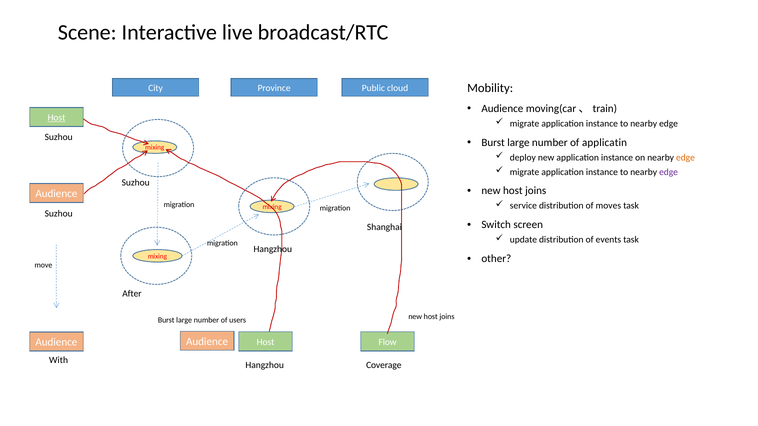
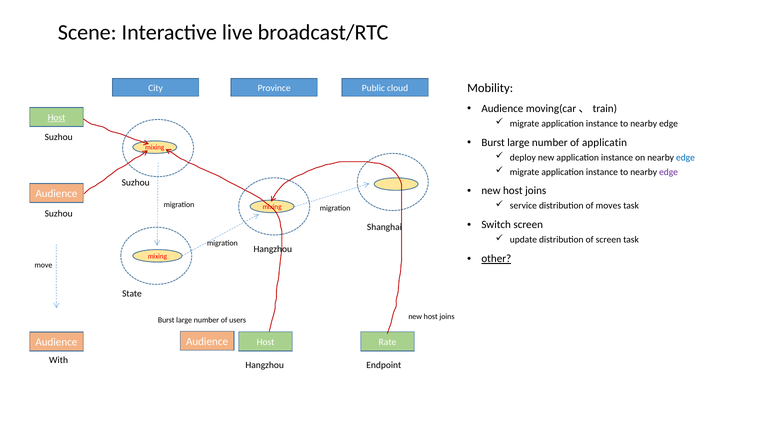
edge colour: orange -> blue (685, 158)
of events: events -> screen (608, 240)
other underline: none -> present (496, 259)
After: After -> State (132, 294)
Flow: Flow -> Rate (388, 342)
Coverage: Coverage -> Endpoint (384, 366)
